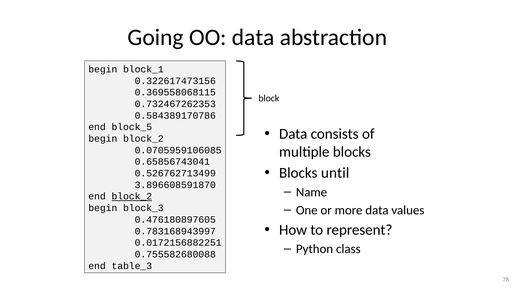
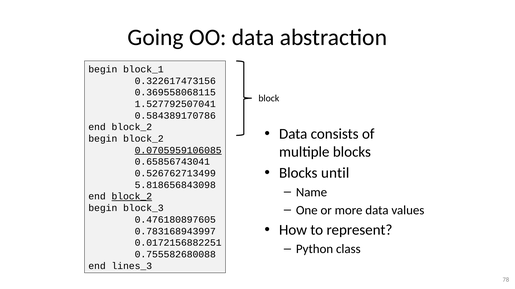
0.732467262353: 0.732467262353 -> 1.527792507041 (175, 104)
block_5: block_5 -> block_2 (132, 127)
0.0705959106085 underline: none -> present (178, 151)
3.896608591870: 3.896608591870 -> 5.818656843098 (175, 185)
table_3: table_3 -> lines_3 (132, 266)
